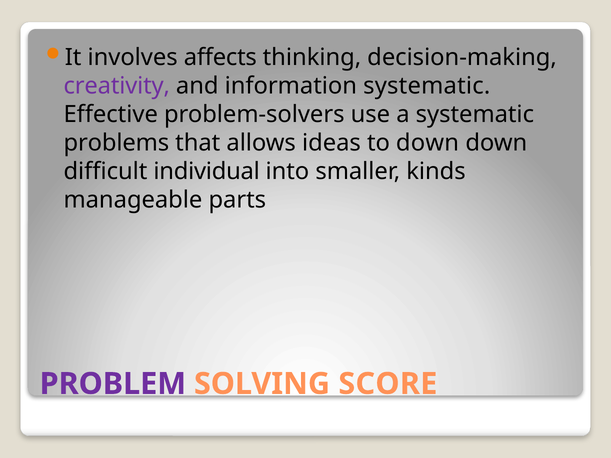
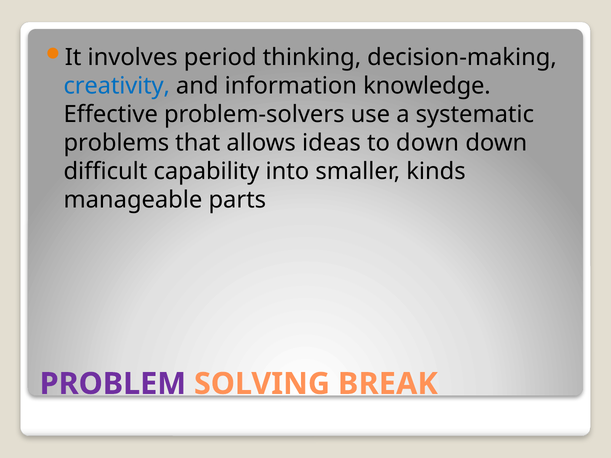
affects: affects -> period (220, 57)
creativity colour: purple -> blue (117, 86)
information systematic: systematic -> knowledge (427, 86)
individual: individual -> capability (207, 172)
SCORE: SCORE -> BREAK (388, 384)
